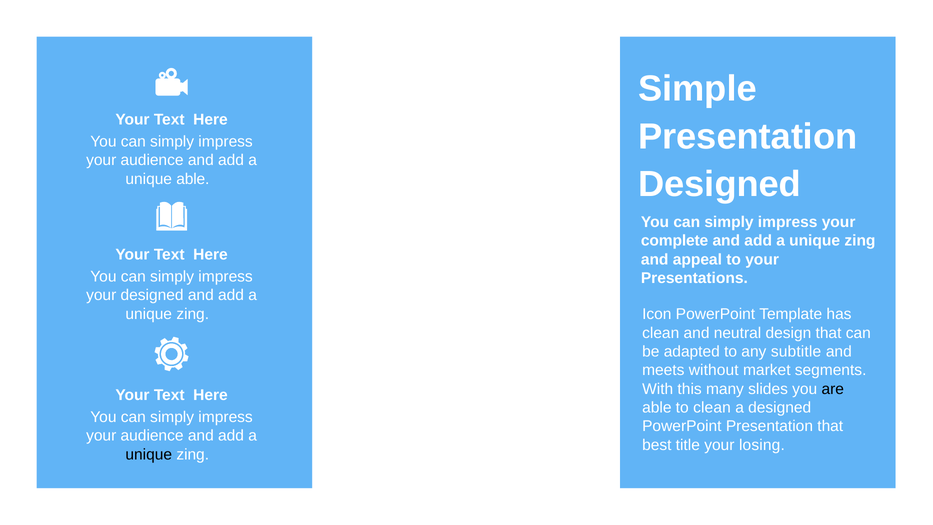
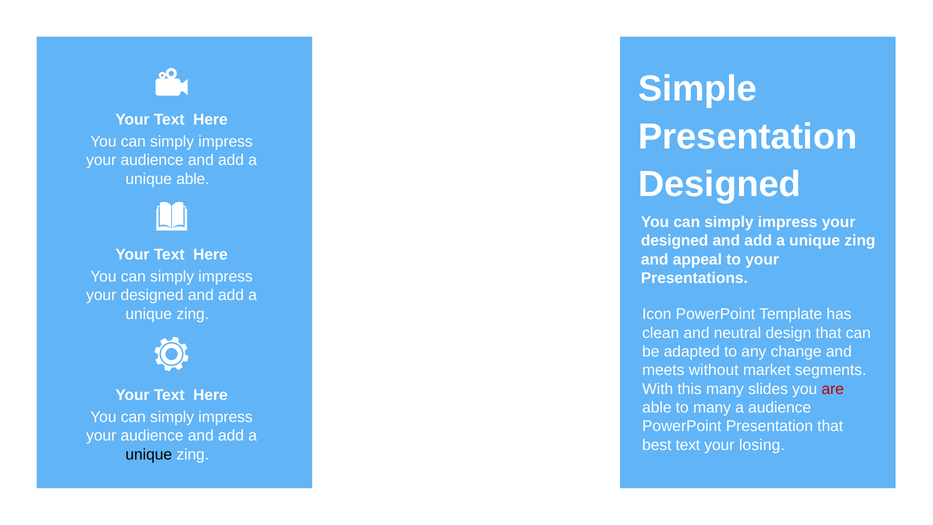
complete: complete -> designed (675, 241)
subtitle: subtitle -> change (796, 351)
are colour: black -> red (833, 389)
to clean: clean -> many (712, 407)
a designed: designed -> audience (780, 407)
best title: title -> text (688, 445)
